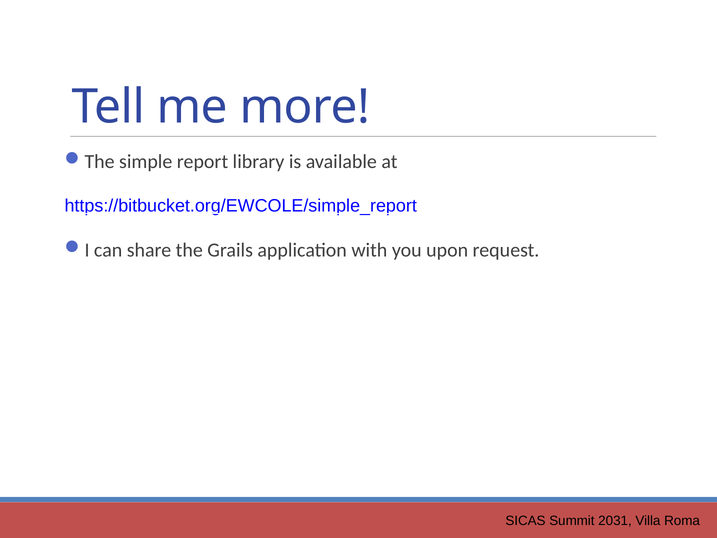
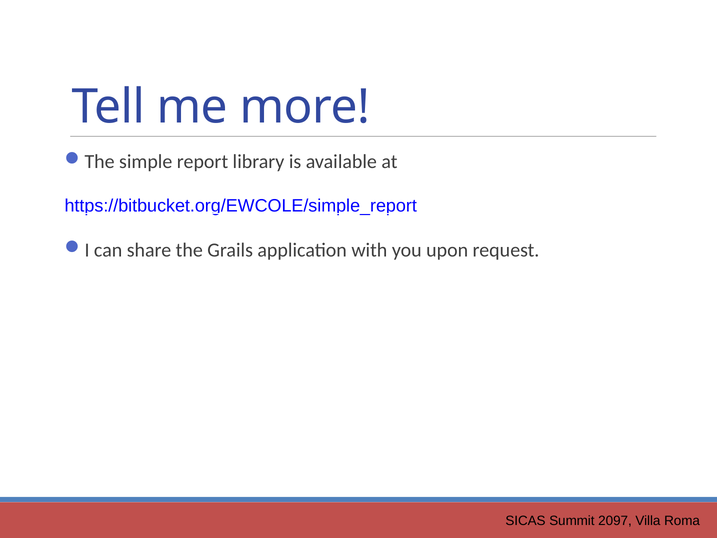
2031: 2031 -> 2097 (615, 520)
